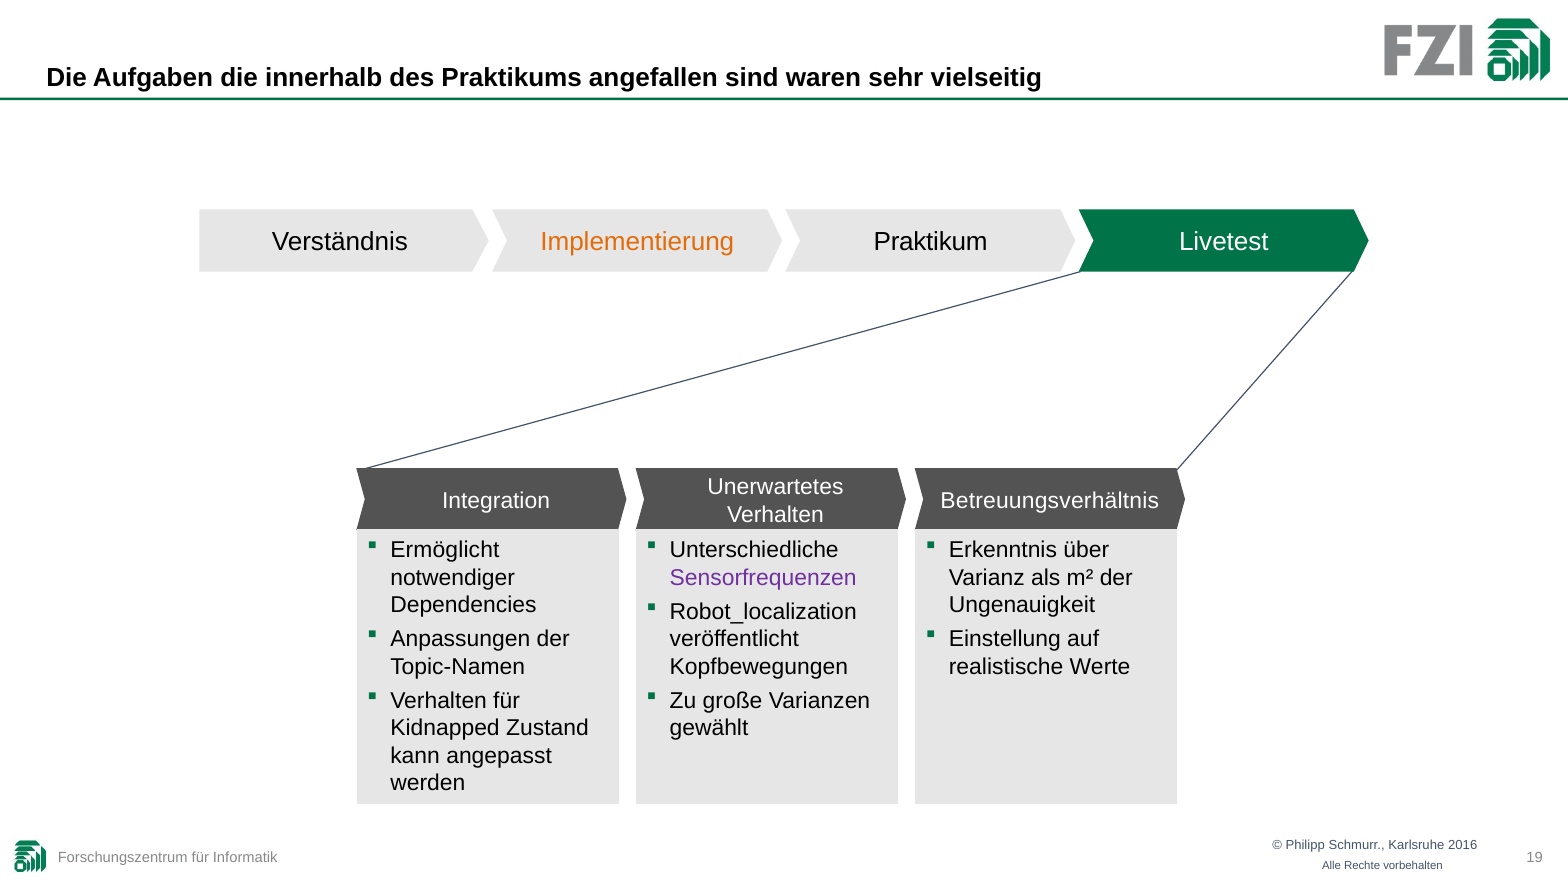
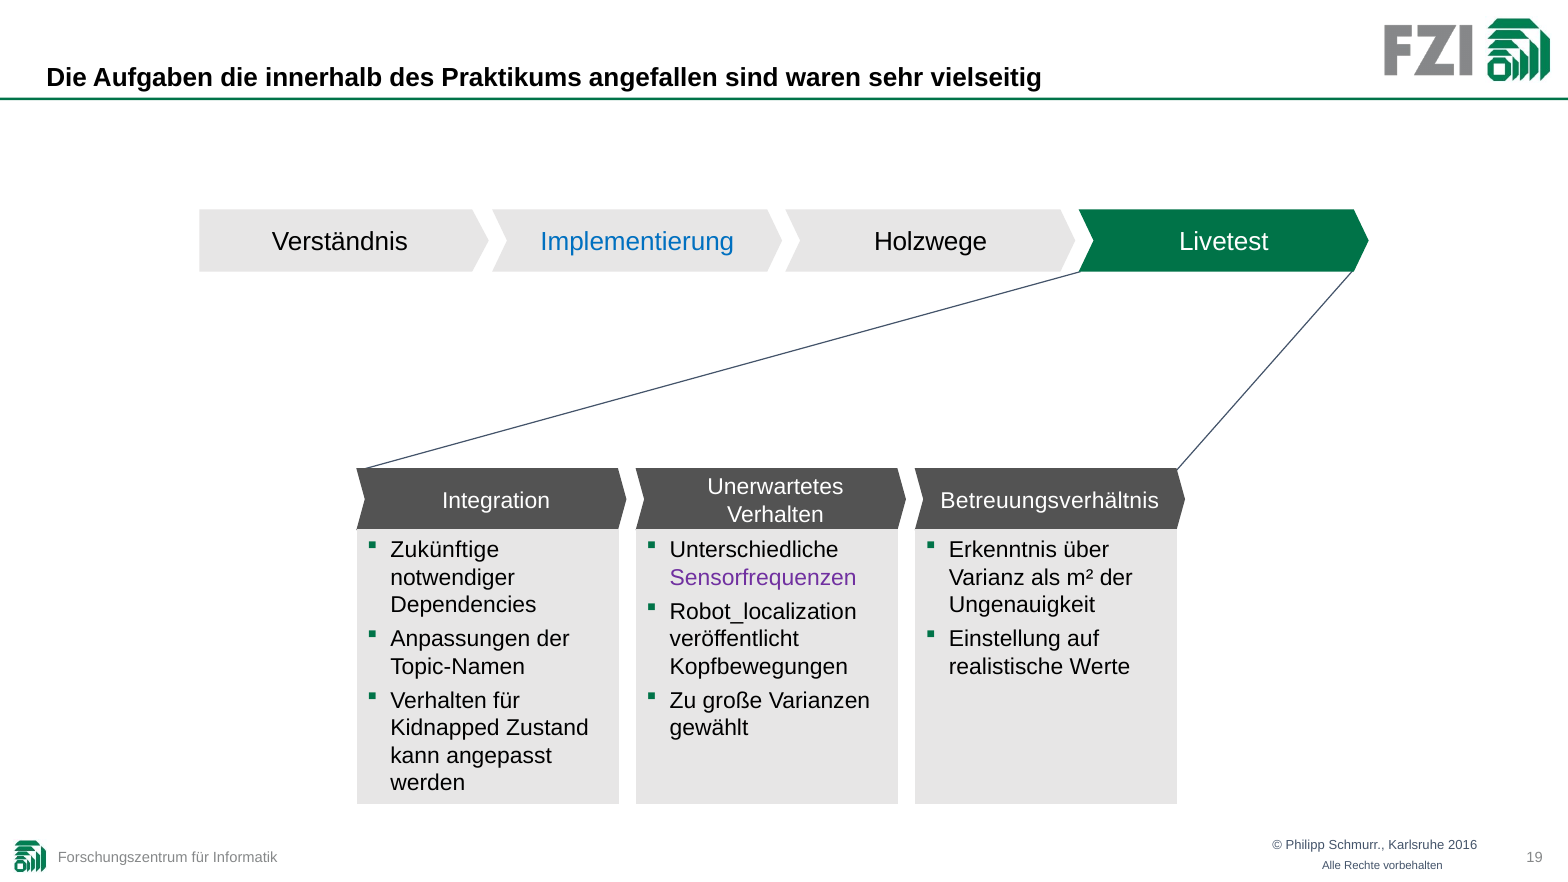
Implementierung colour: orange -> blue (637, 242)
Praktikum: Praktikum -> Holzwege (931, 242)
Ermöglicht: Ermöglicht -> Zukünftige (445, 550)
